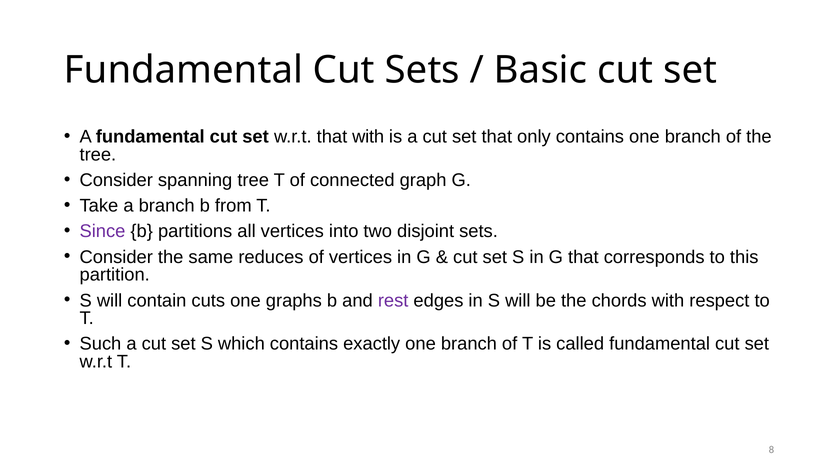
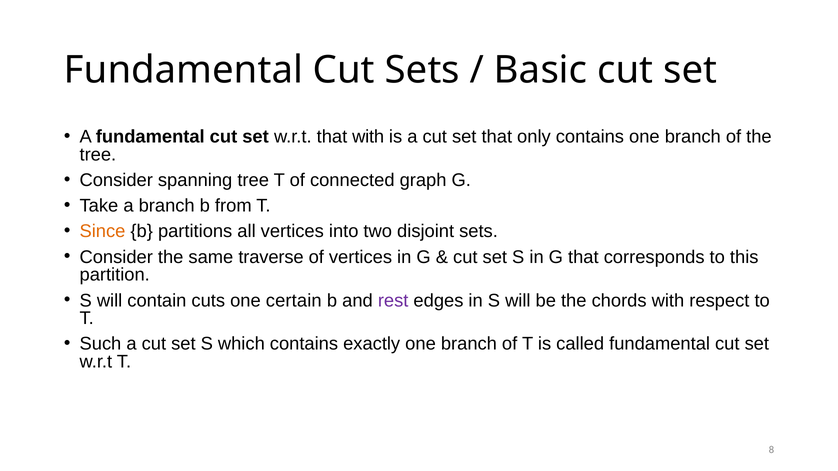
Since colour: purple -> orange (102, 232)
reduces: reduces -> traverse (271, 257)
graphs: graphs -> certain (294, 301)
